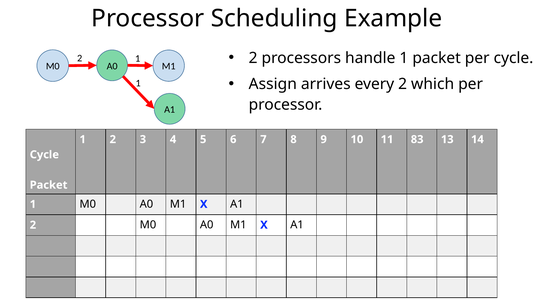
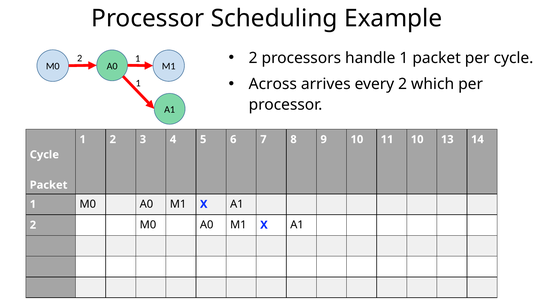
Assign: Assign -> Across (273, 84)
11 83: 83 -> 10 (417, 140)
